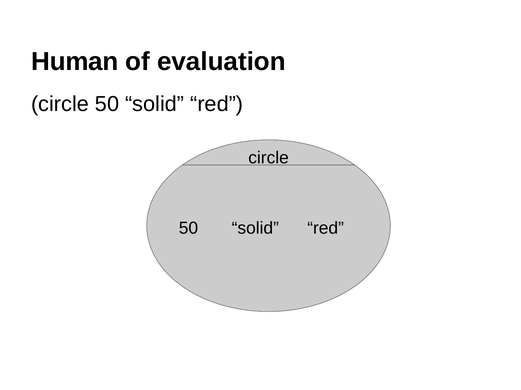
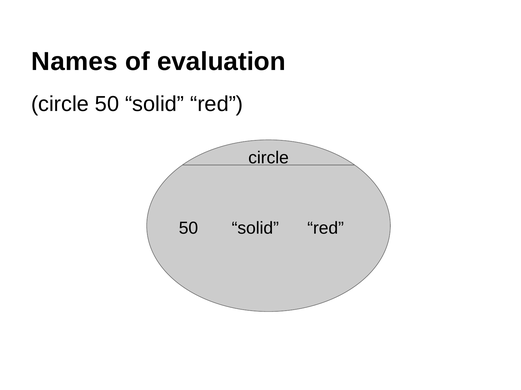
Human: Human -> Names (75, 62)
